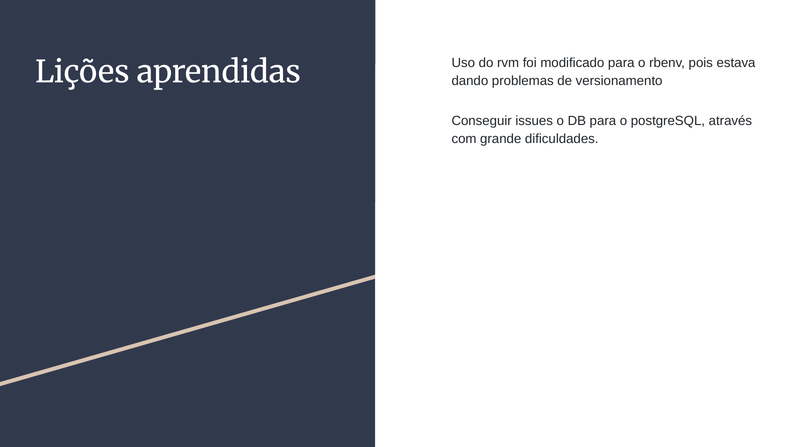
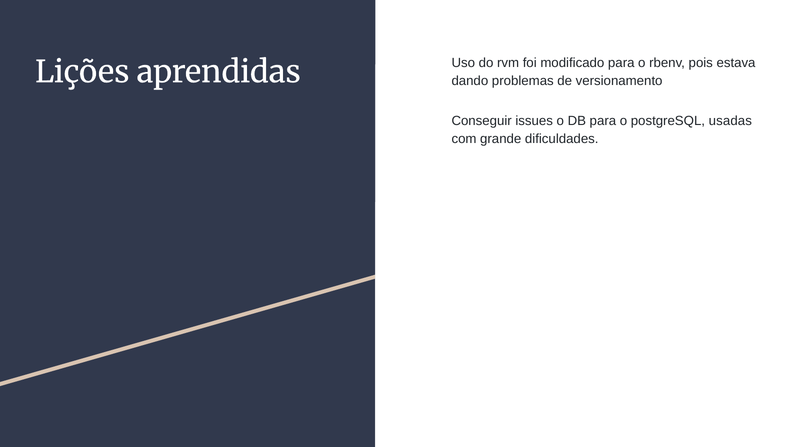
através: através -> usadas (730, 121)
